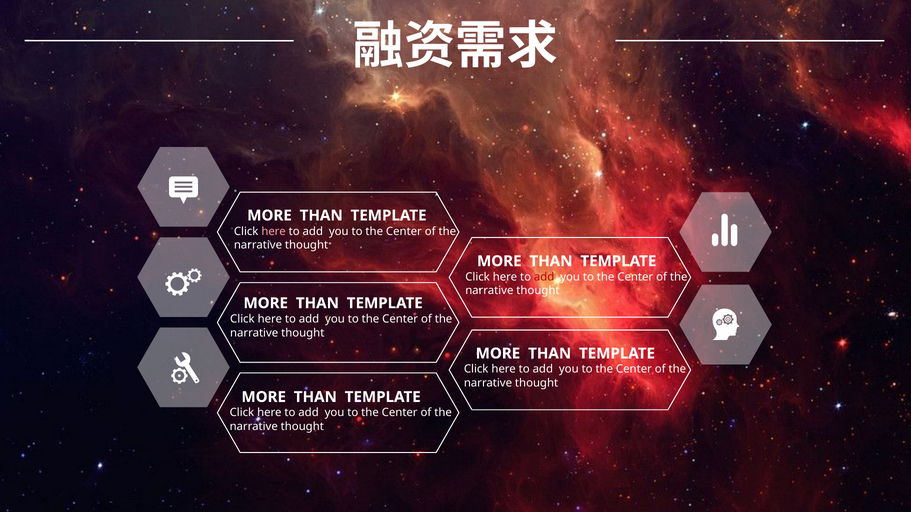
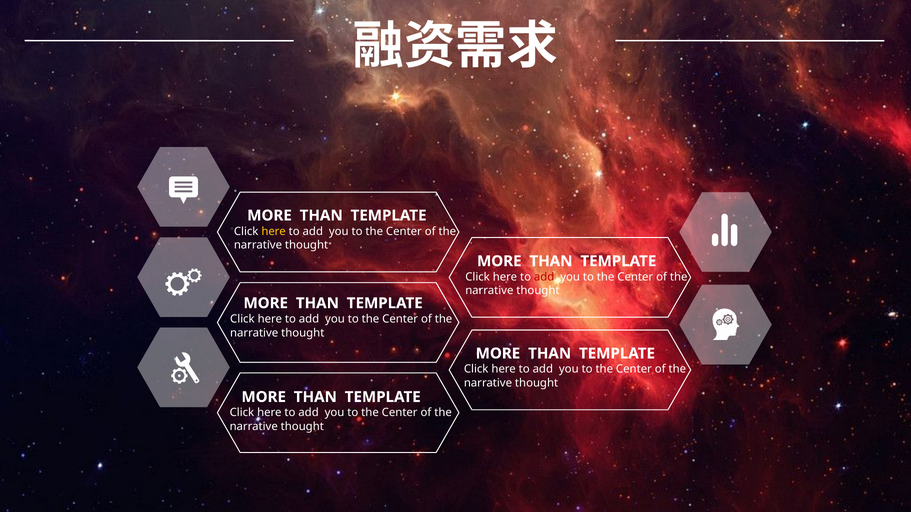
here colour: pink -> yellow (274, 232)
